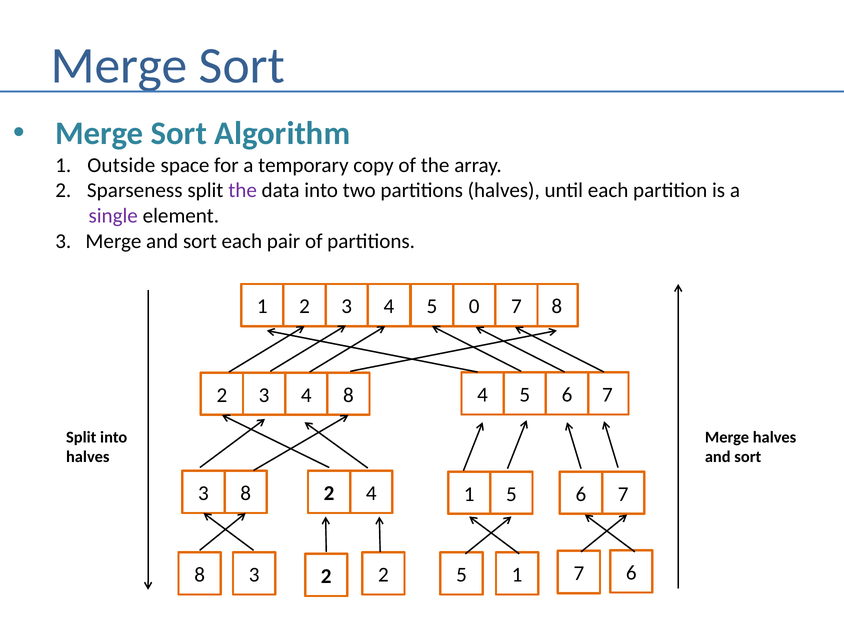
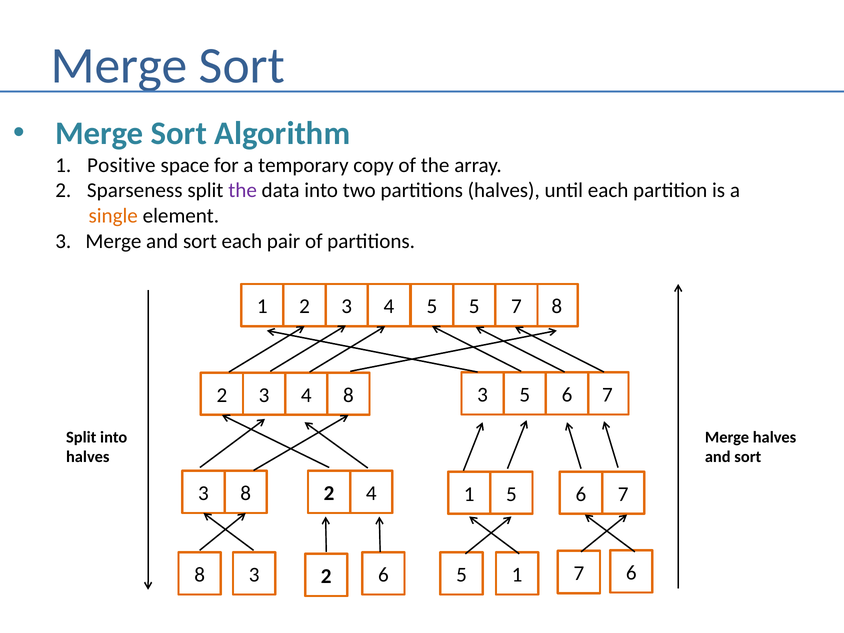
Outside: Outside -> Positive (121, 165)
single colour: purple -> orange (113, 216)
5 0: 0 -> 5 (474, 307)
4: 4 -> 3 (483, 395)
2 2: 2 -> 6 (383, 575)
